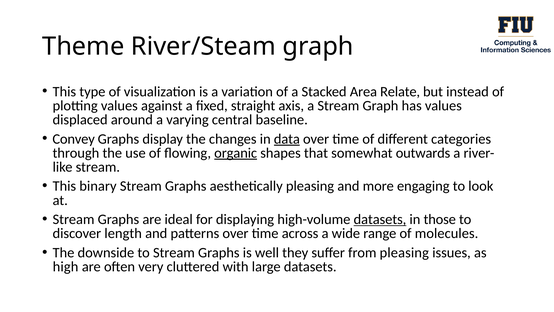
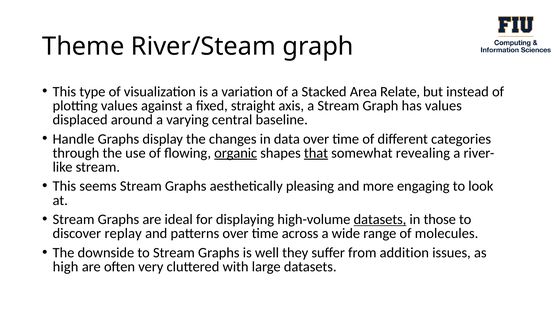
Convey: Convey -> Handle (74, 139)
data underline: present -> none (287, 139)
that underline: none -> present (316, 153)
outwards: outwards -> revealing (423, 153)
binary: binary -> seems (98, 186)
length: length -> replay (123, 233)
from pleasing: pleasing -> addition (404, 252)
